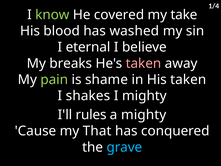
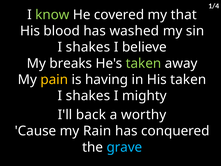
take: take -> that (184, 15)
eternal: eternal -> shakes (88, 47)
taken colour: pink -> light green (144, 63)
pain colour: light green -> yellow (54, 80)
shame: shame -> having (107, 80)
rules: rules -> back (91, 115)
a mighty: mighty -> worthy (144, 115)
That: That -> Rain (97, 131)
